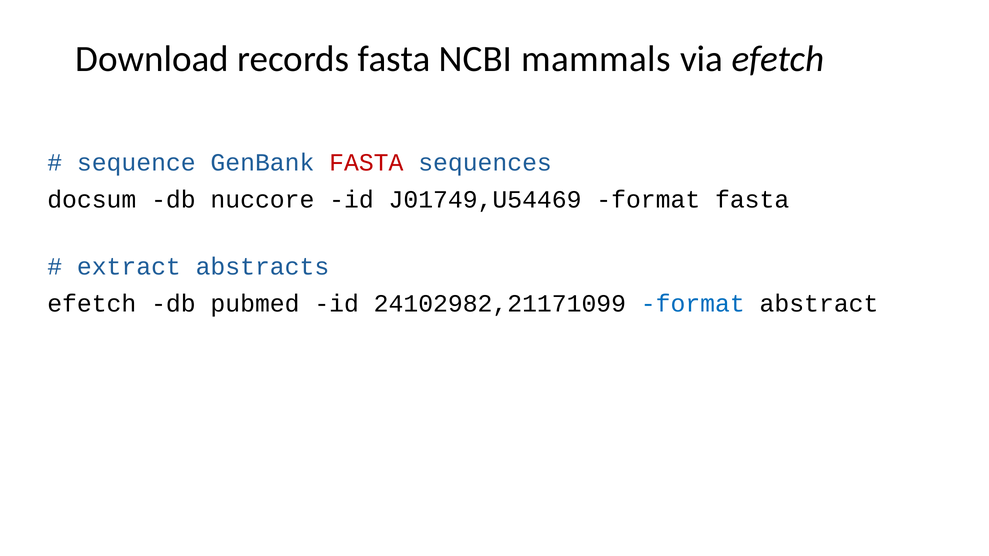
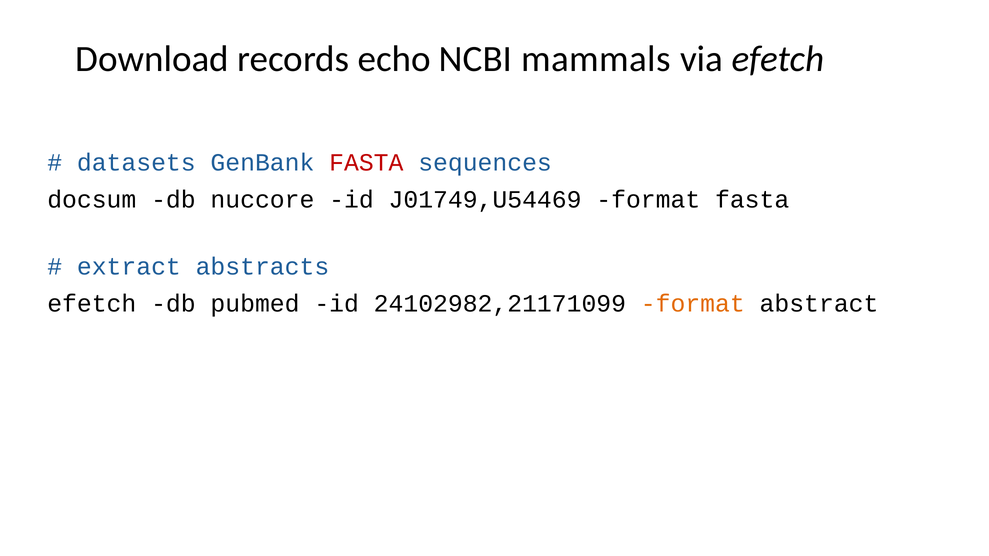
records fasta: fasta -> echo (394, 59)
sequence: sequence -> datasets (136, 163)
format colour: blue -> orange (693, 304)
